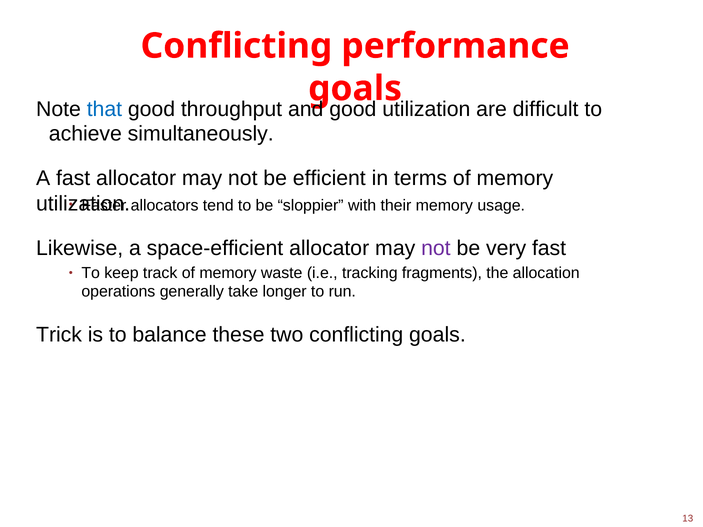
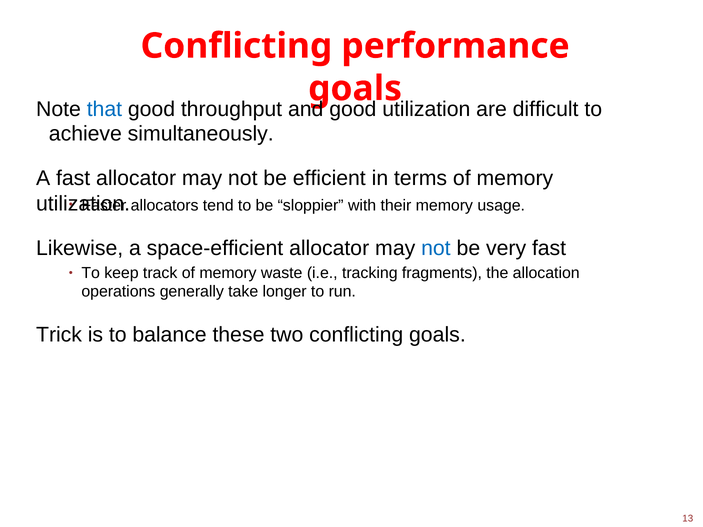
not colour: purple -> blue (436, 248)
